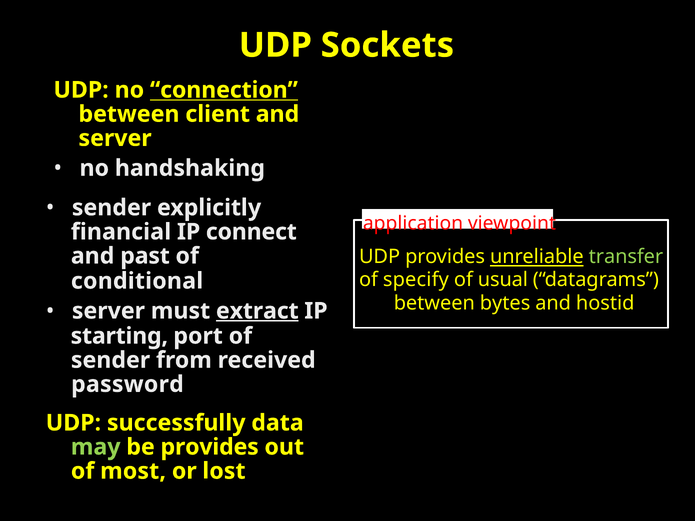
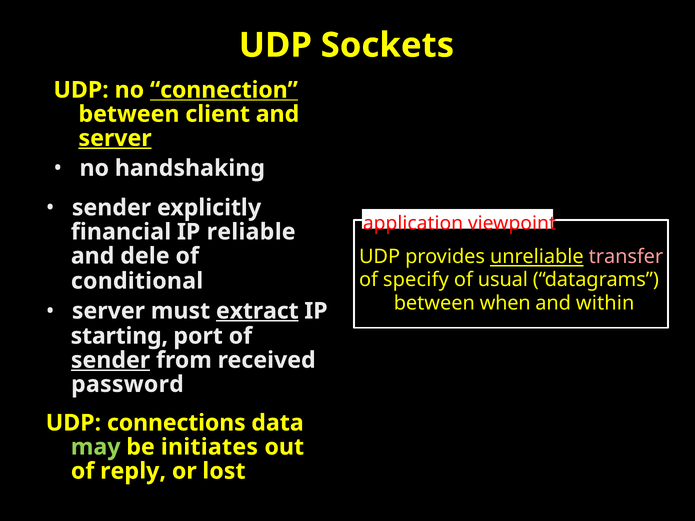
server underline: none -> present (115, 138)
connect: connect -> reliable (251, 232)
transfer colour: light green -> pink (626, 257)
past: past -> dele (145, 256)
bytes: bytes -> when (505, 303)
hostid: hostid -> within (605, 303)
sender underline: none -> present (111, 360)
successfully: successfully -> connections (176, 423)
be provides: provides -> initiates (209, 447)
most: most -> reply (133, 471)
